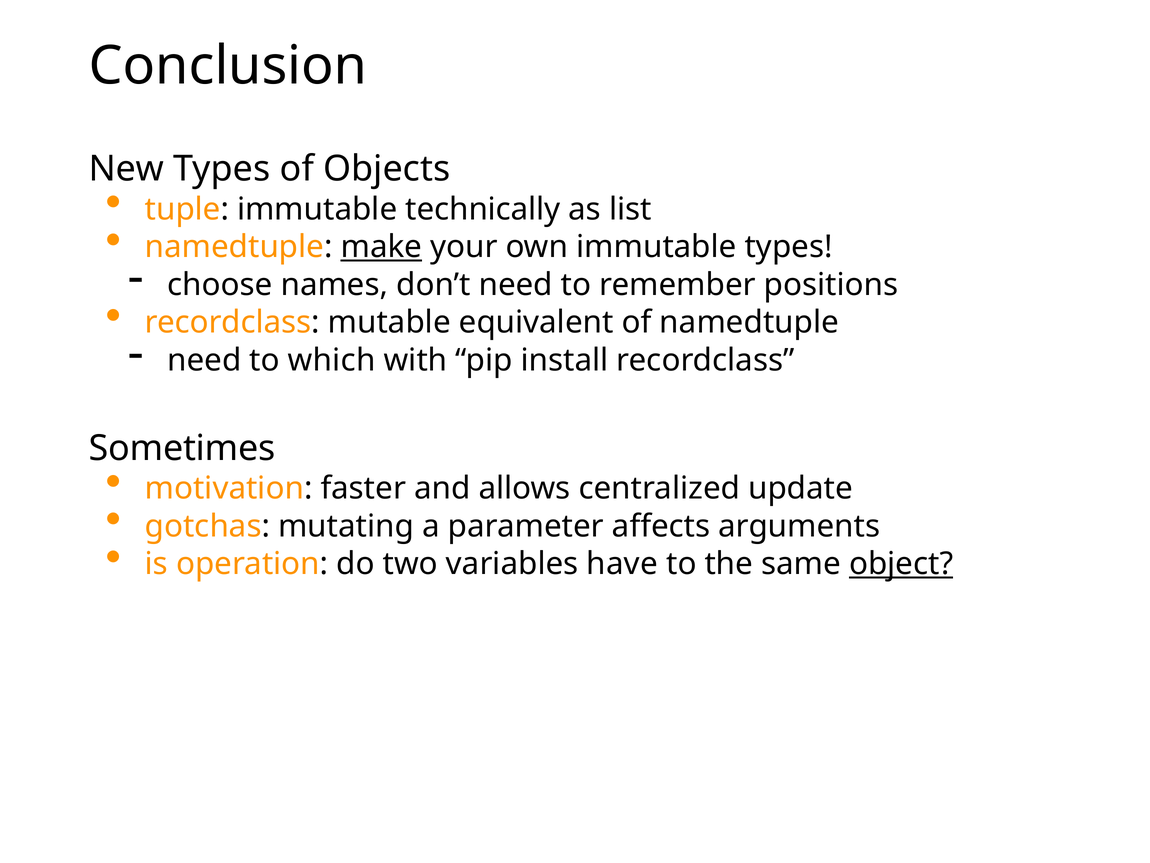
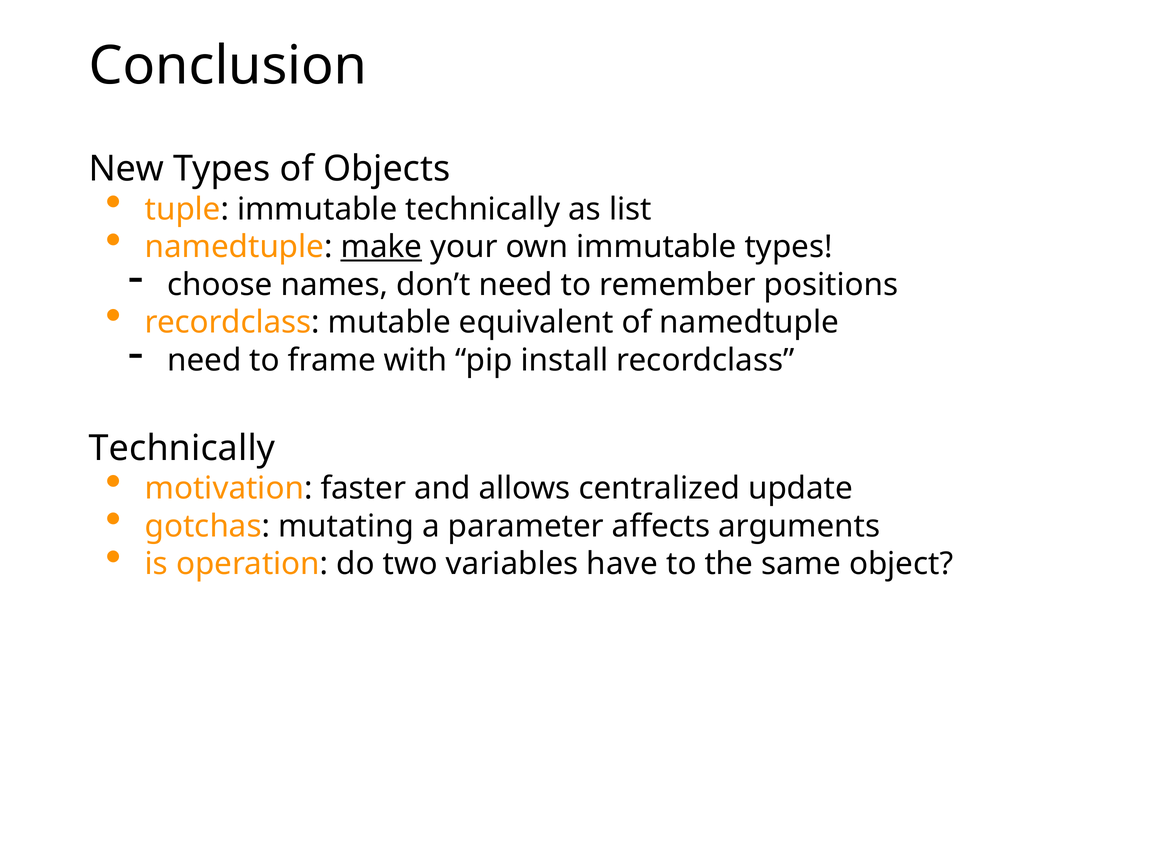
which: which -> frame (332, 360)
Sometimes: Sometimes -> Technically (182, 448)
object underline: present -> none (901, 564)
